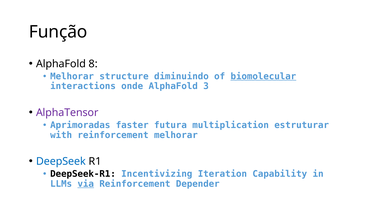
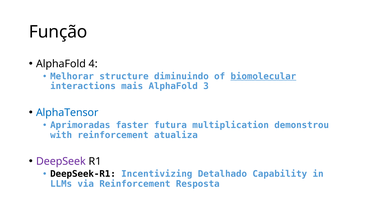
8: 8 -> 4 (93, 64)
onde: onde -> mais (132, 86)
AlphaTensor colour: purple -> blue (67, 113)
estruturar: estruturar -> demonstrou (302, 125)
reinforcement melhorar: melhorar -> atualiza (176, 135)
DeepSeek colour: blue -> purple (61, 162)
Iteration: Iteration -> Detalhado (222, 174)
via underline: present -> none (86, 184)
Depender: Depender -> Resposta (198, 184)
